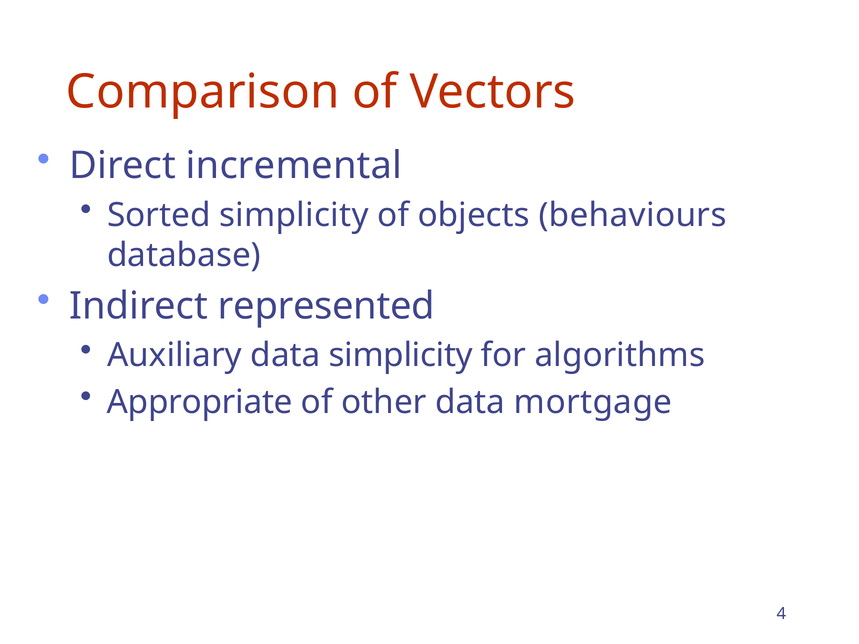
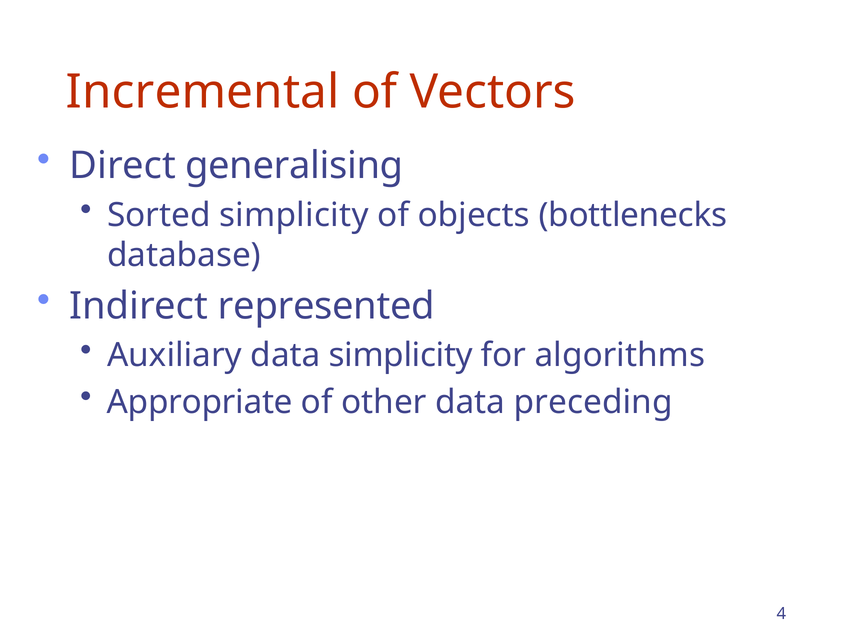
Comparison: Comparison -> Incremental (203, 92)
incremental: incremental -> generalising (294, 166)
behaviours: behaviours -> bottlenecks (633, 215)
mortgage: mortgage -> preceding (593, 402)
